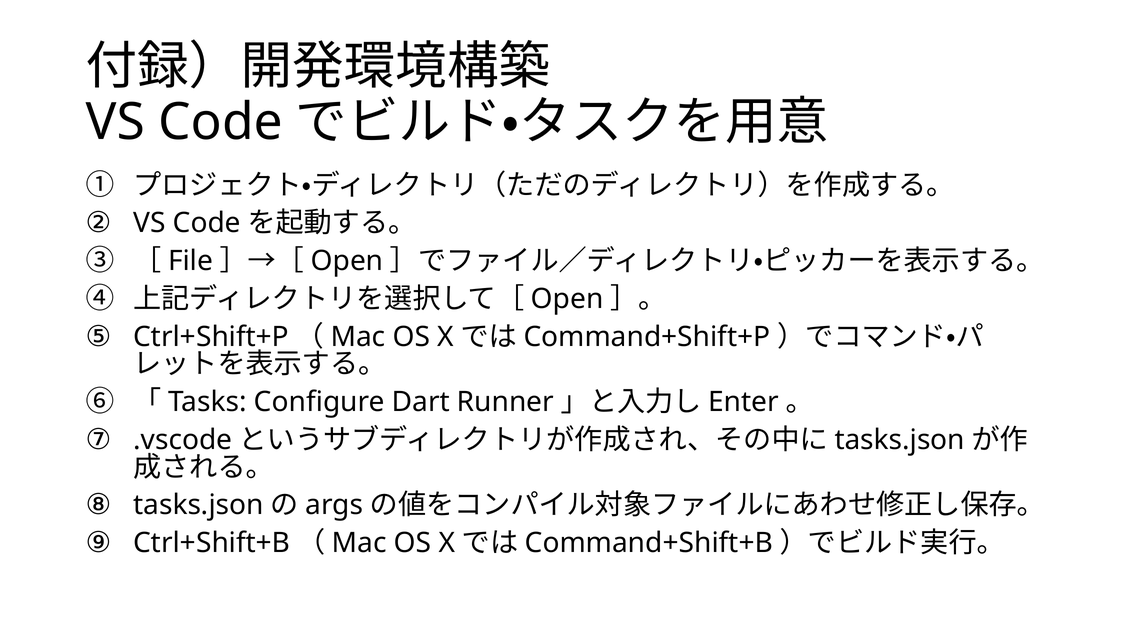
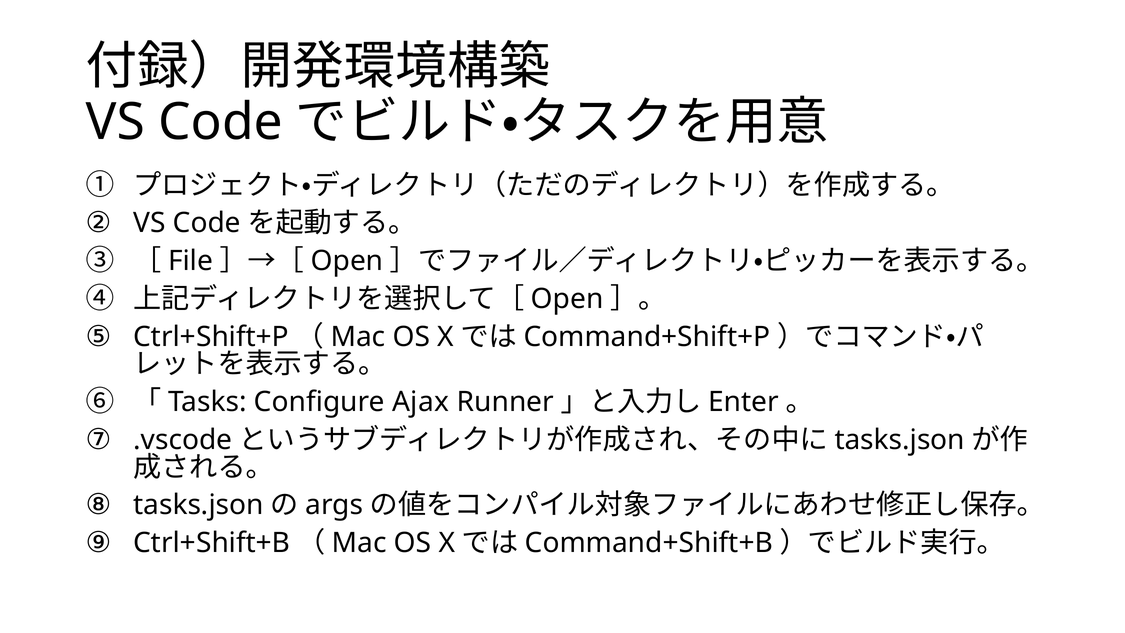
Dart: Dart -> Ajax (421, 402)
